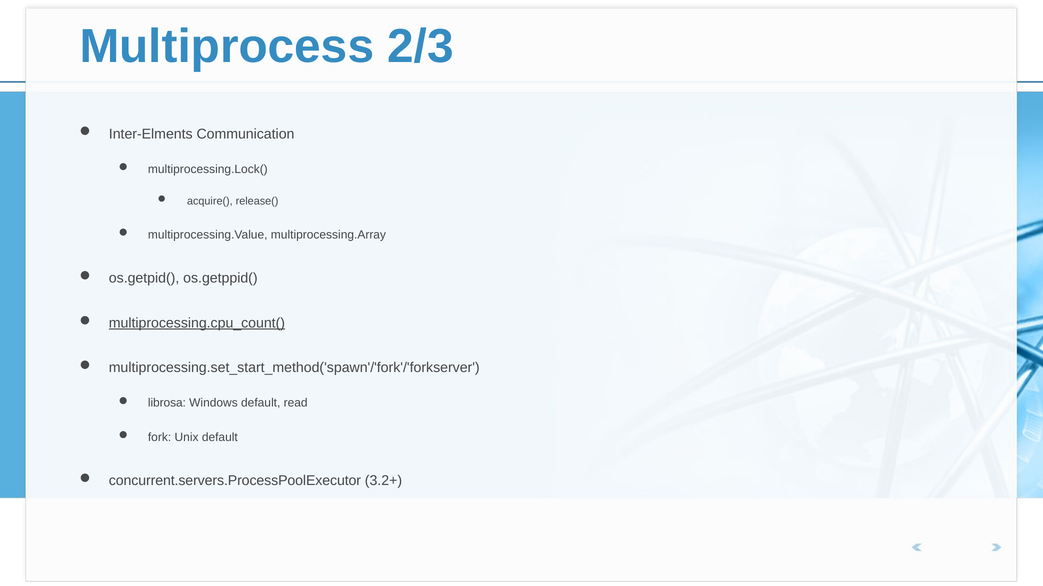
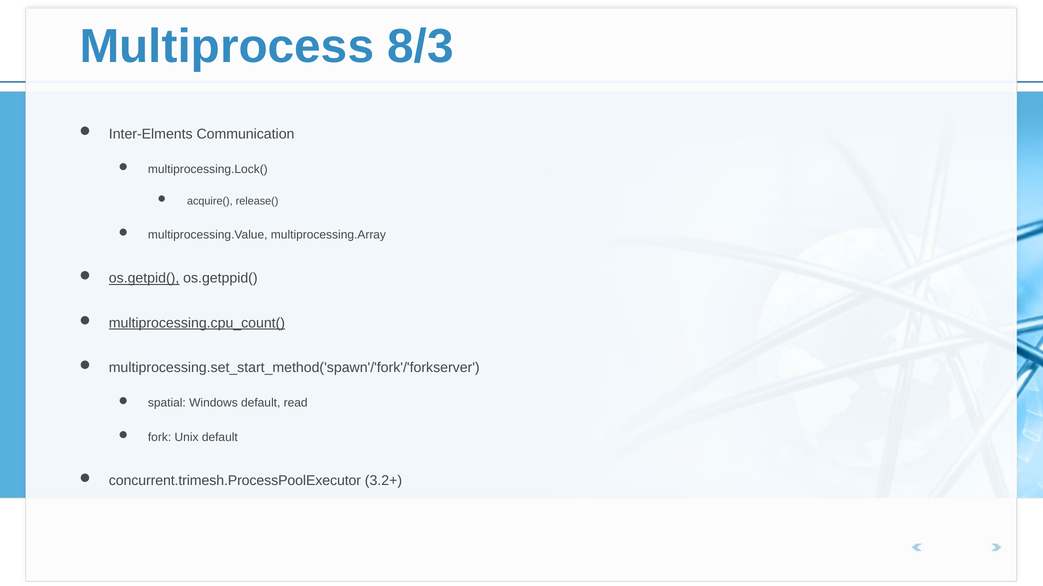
2/3: 2/3 -> 8/3 (421, 47)
os.getpid( underline: none -> present (144, 279)
librosa: librosa -> spatial (167, 404)
concurrent.servers.ProcessPoolExecutor: concurrent.servers.ProcessPoolExecutor -> concurrent.trimesh.ProcessPoolExecutor (235, 481)
